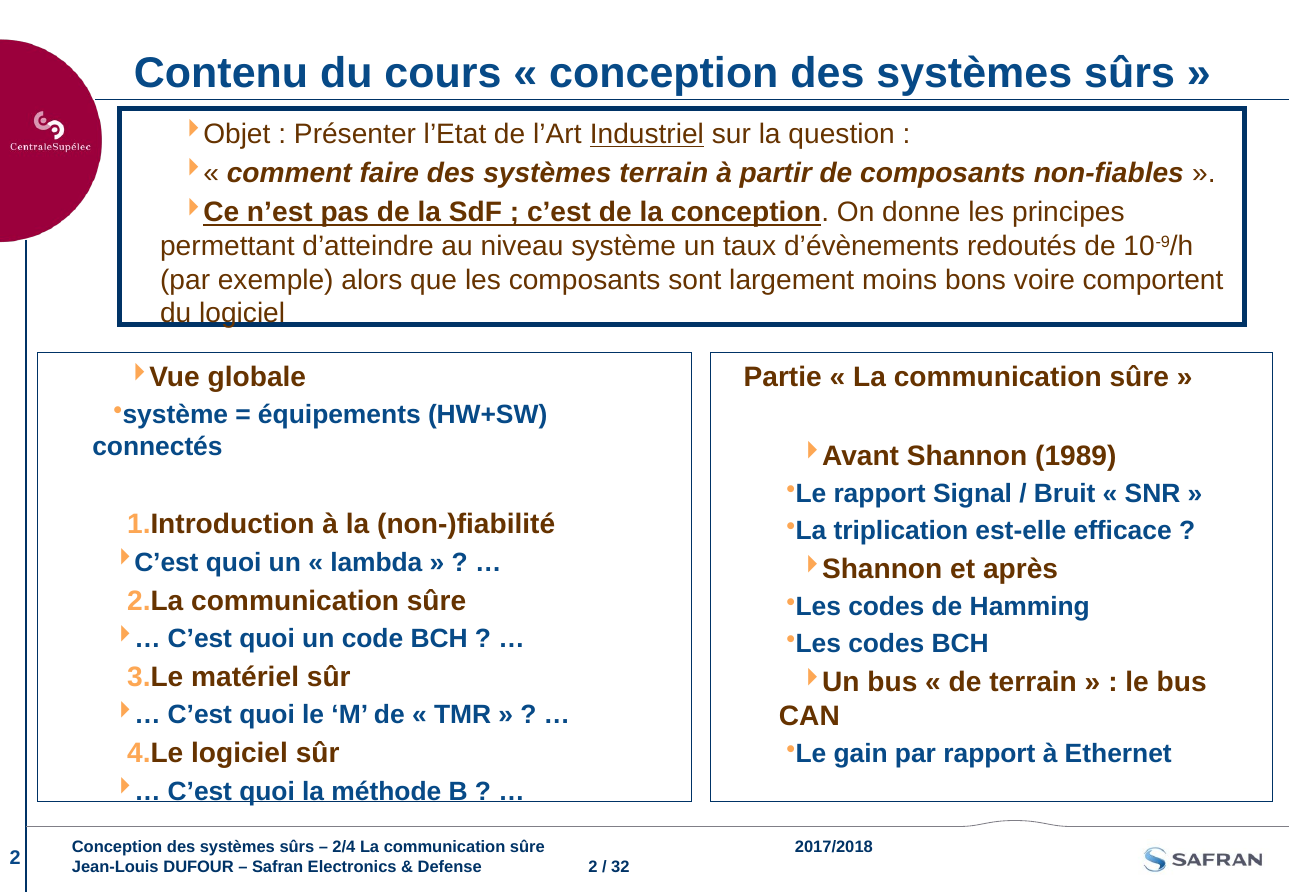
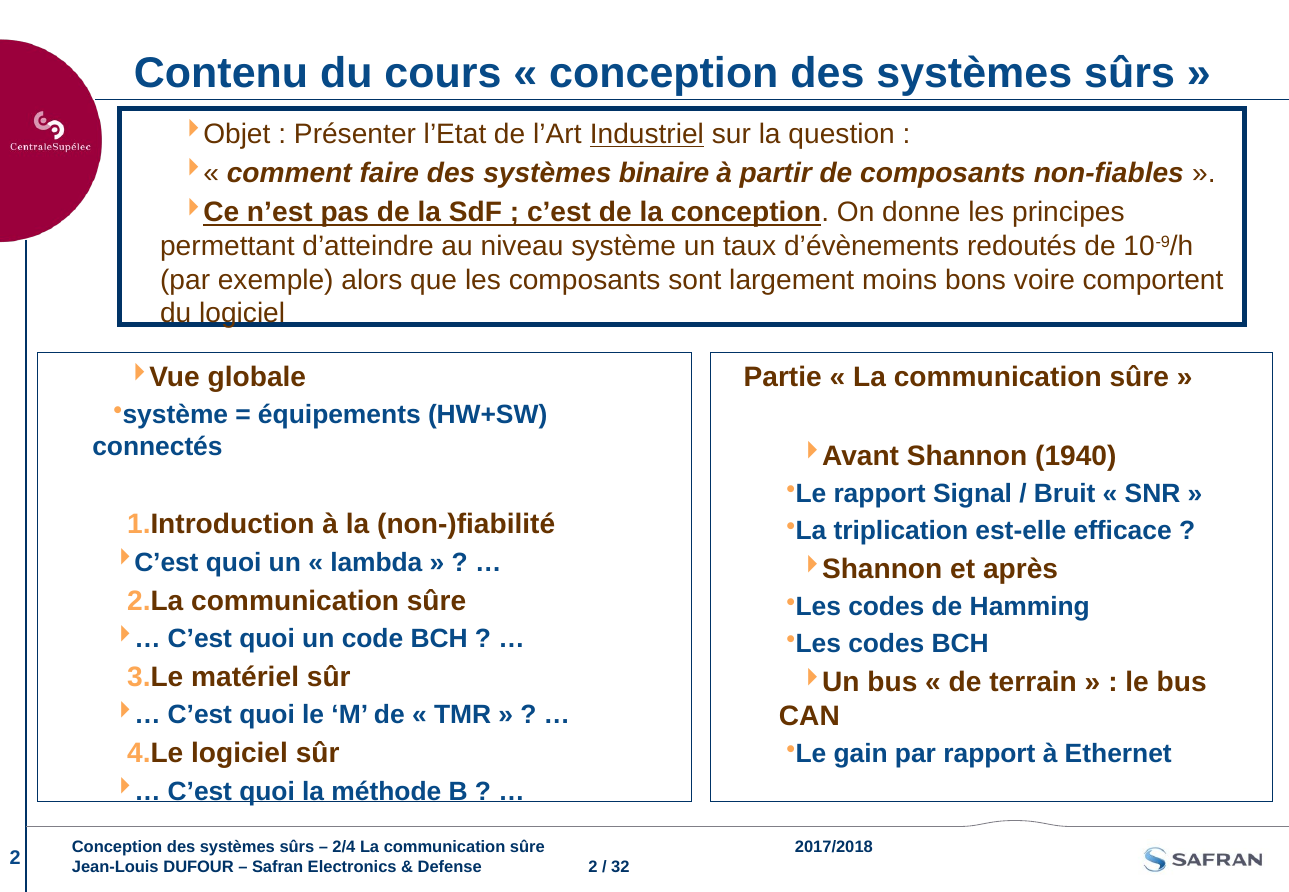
systèmes terrain: terrain -> binaire (664, 173)
1989: 1989 -> 1940 (1076, 456)
